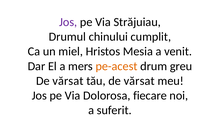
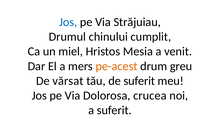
Jos colour: purple -> blue (68, 22)
tău de vărsat: vărsat -> suferit (139, 81)
fiecare: fiecare -> crucea (150, 95)
